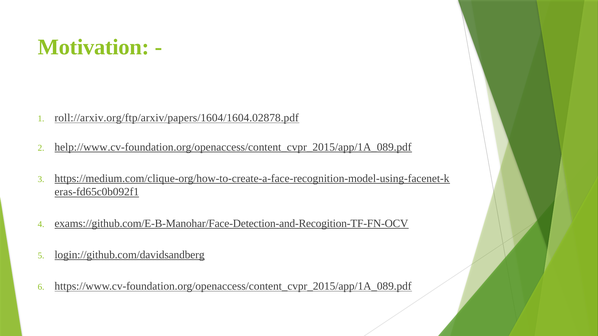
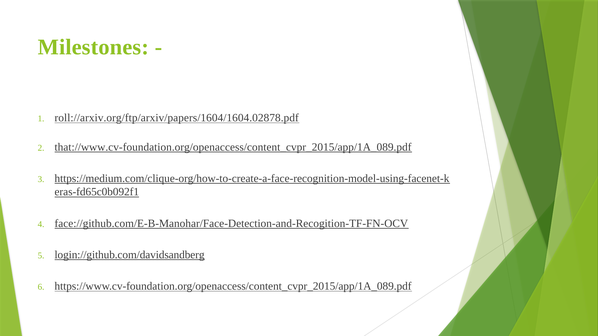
Motivation: Motivation -> Milestones (93, 47)
help://www.cv-foundation.org/openaccess/content_cvpr_2015/app/1A_089.pdf: help://www.cv-foundation.org/openaccess/content_cvpr_2015/app/1A_089.pdf -> that://www.cv-foundation.org/openaccess/content_cvpr_2015/app/1A_089.pdf (233, 147)
exams://github.com/E-B-Manohar/Face-Detection-and-Recogition-TF-FN-OCV: exams://github.com/E-B-Manohar/Face-Detection-and-Recogition-TF-FN-OCV -> face://github.com/E-B-Manohar/Face-Detection-and-Recogition-TF-FN-OCV (231, 224)
